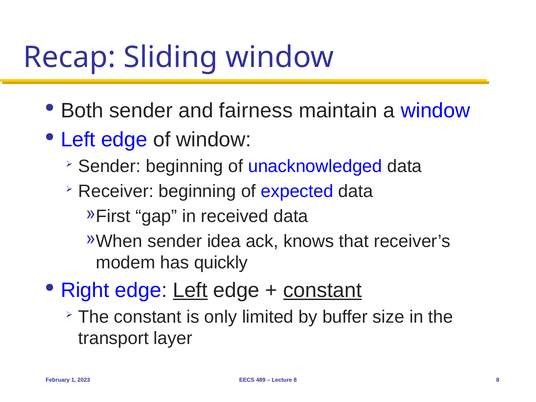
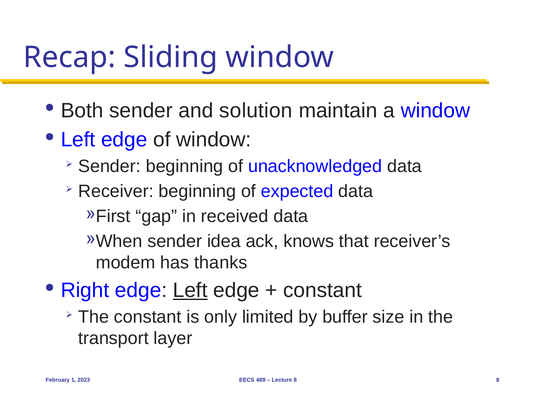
fairness: fairness -> solution (256, 110)
quickly: quickly -> thanks (221, 263)
constant underline: present -> none (323, 290)
